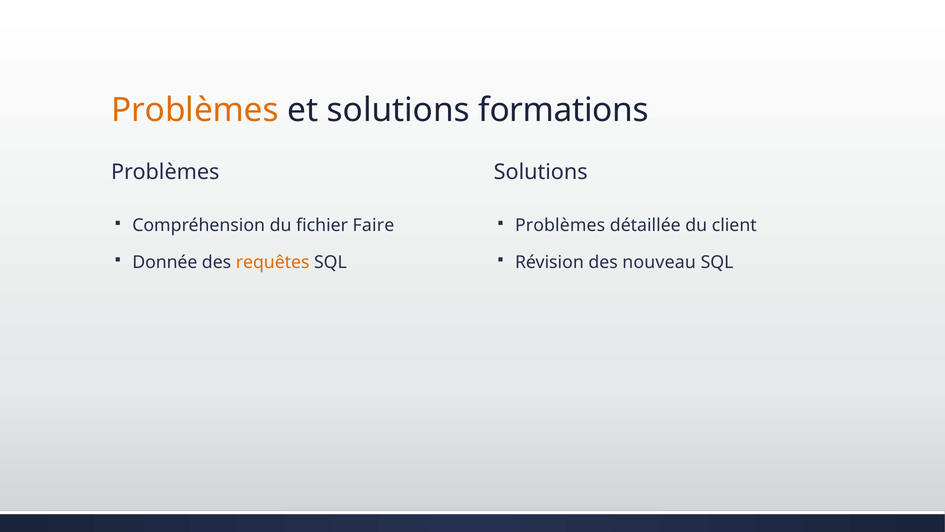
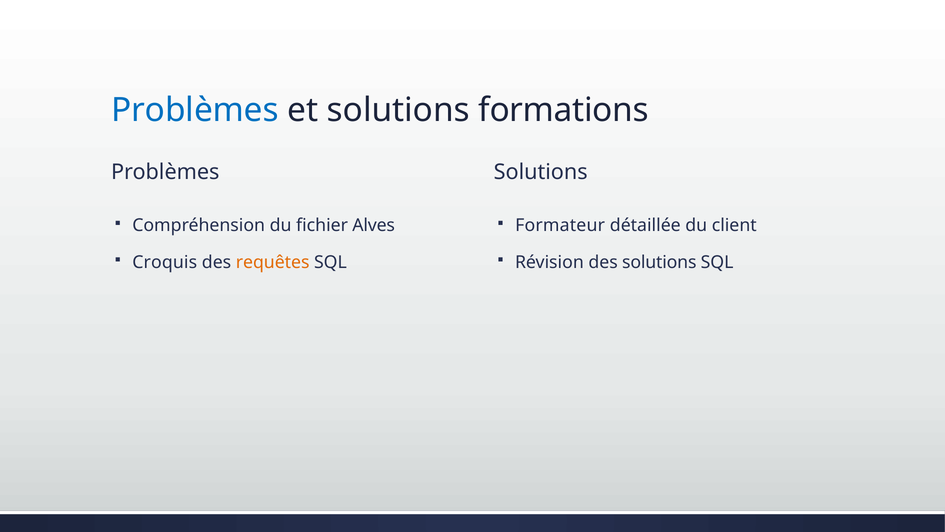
Problèmes colour: orange -> blue (195, 110)
Faire: Faire -> Alves (374, 225)
Problèmes: Problèmes -> Formateur (560, 225)
Donnée: Donnée -> Croquis (165, 262)
des nouveau: nouveau -> solutions (659, 262)
